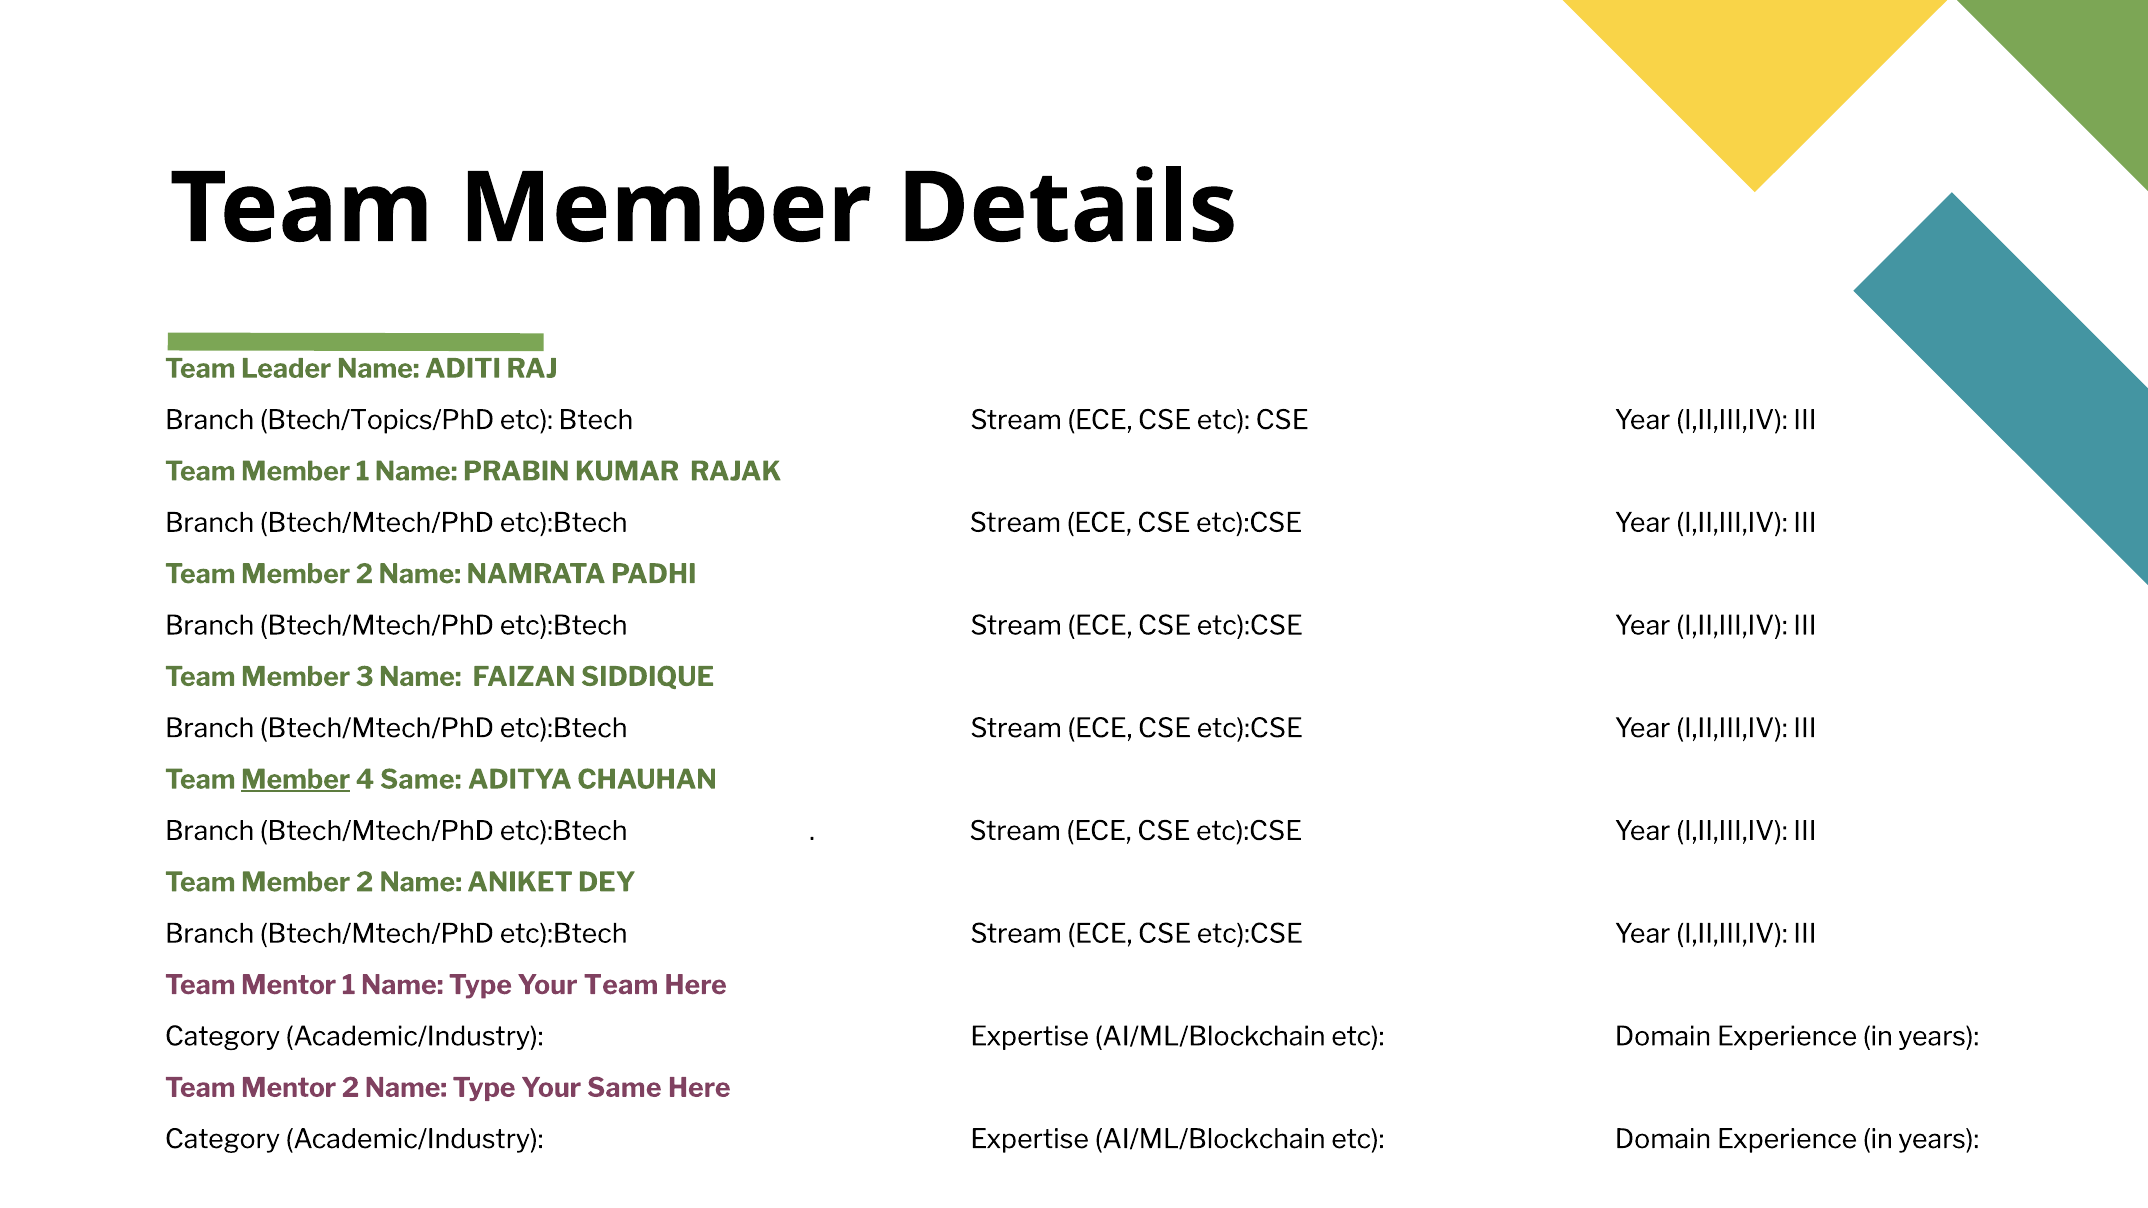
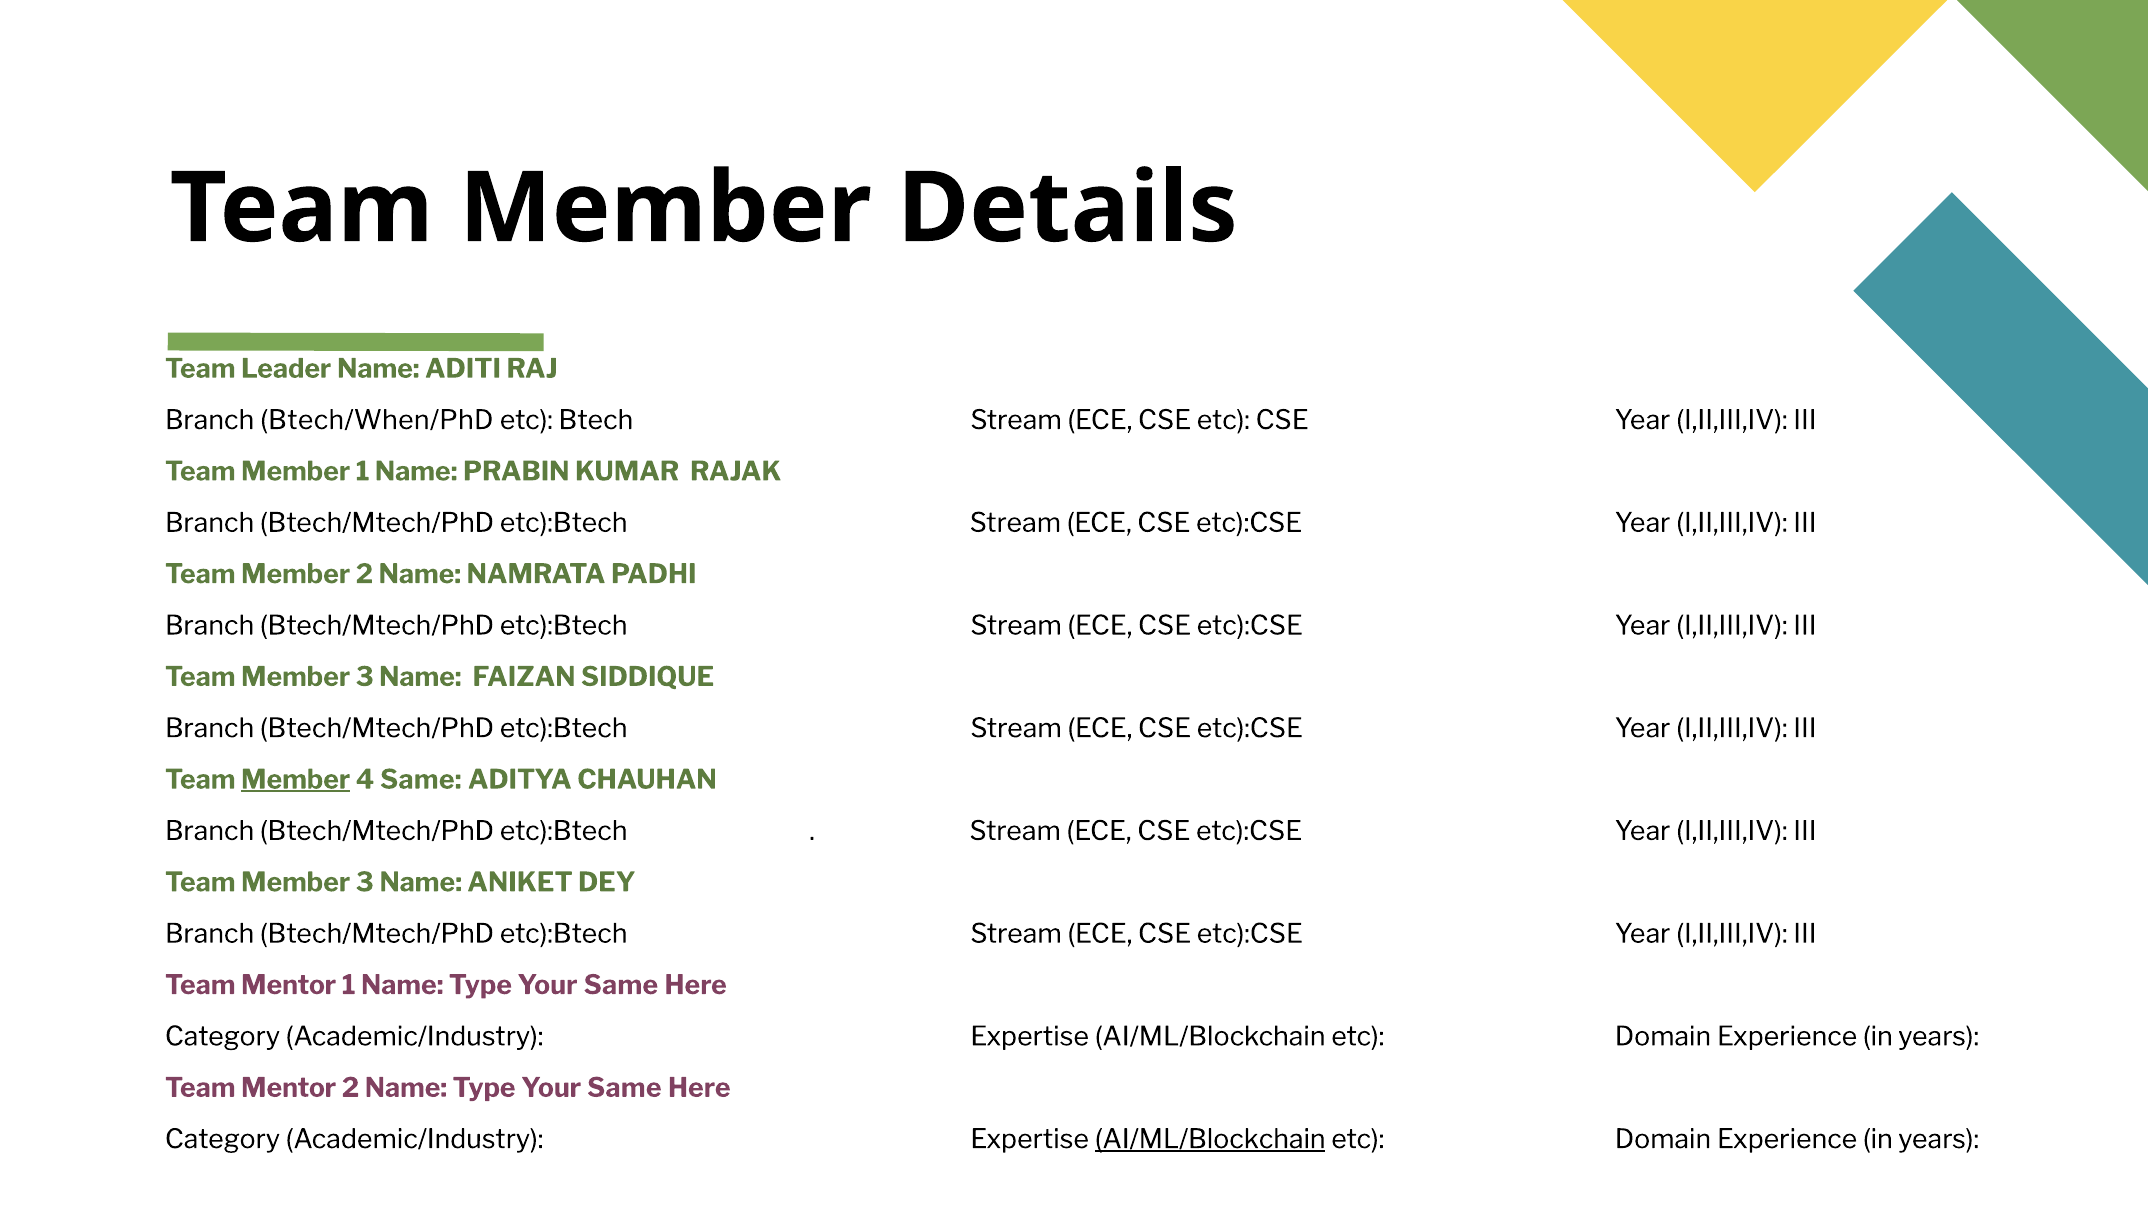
Btech/Topics/PhD: Btech/Topics/PhD -> Btech/When/PhD (377, 420)
2: 2 -> 3 (365, 883)
Team: Team -> Same (621, 985)
AI/ML/Blockchain underline: none -> present (1210, 1140)
